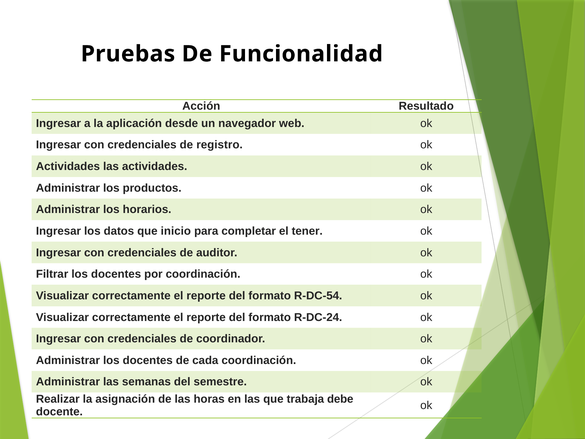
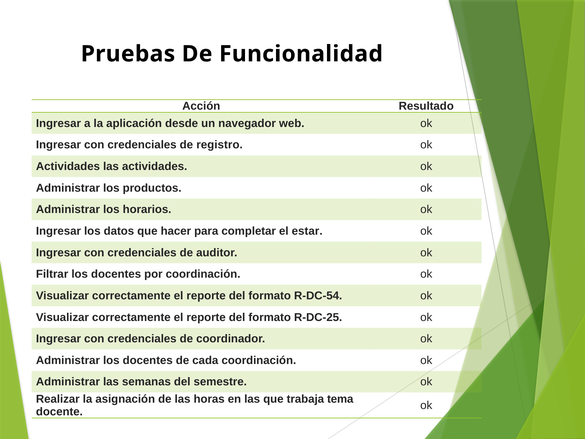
inicio: inicio -> hacer (176, 231)
tener: tener -> estar (307, 231)
R-DC-24: R-DC-24 -> R-DC-25 (318, 317)
debe: debe -> tema (340, 399)
